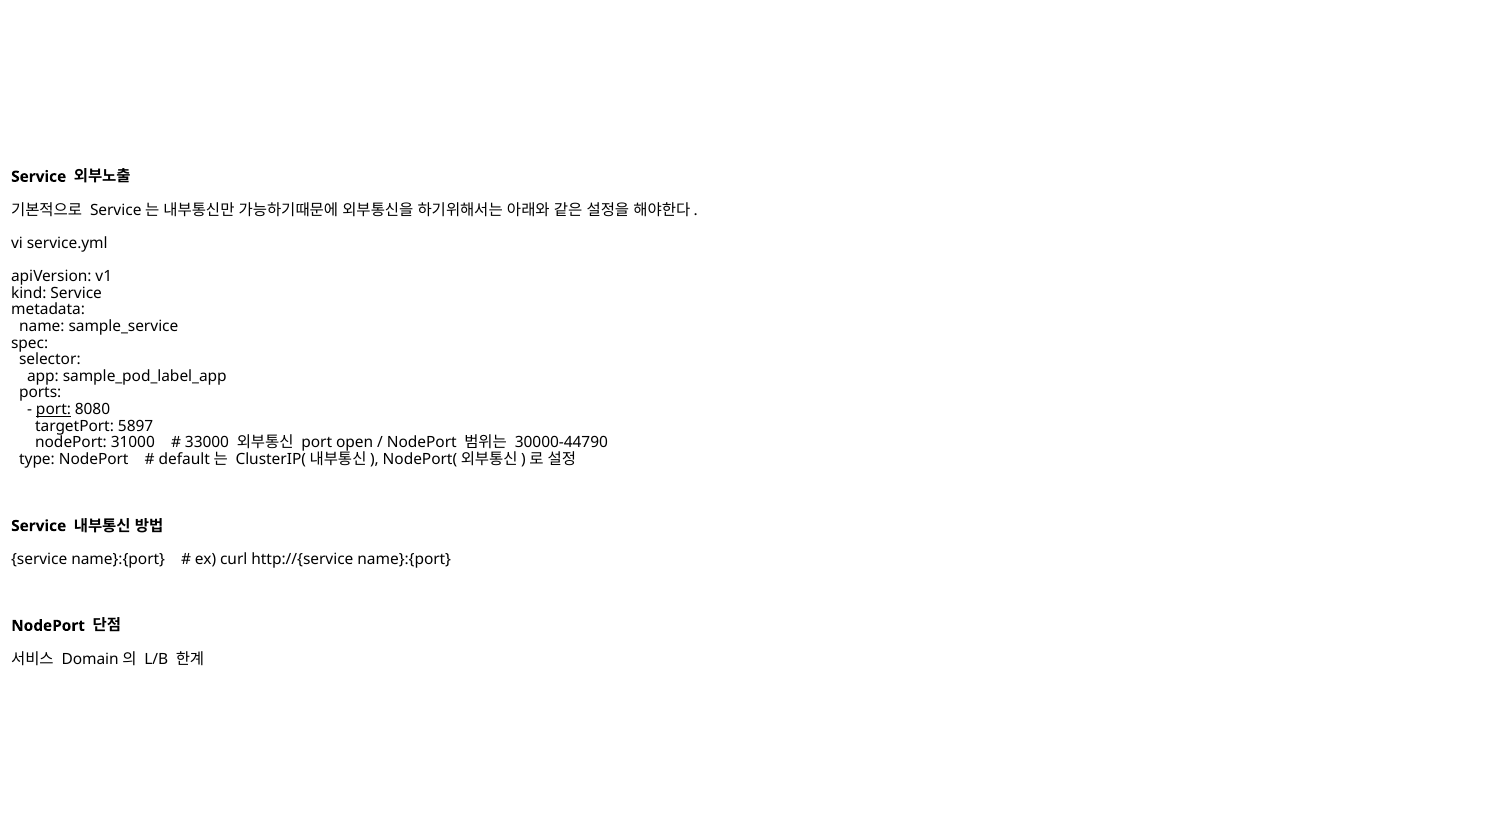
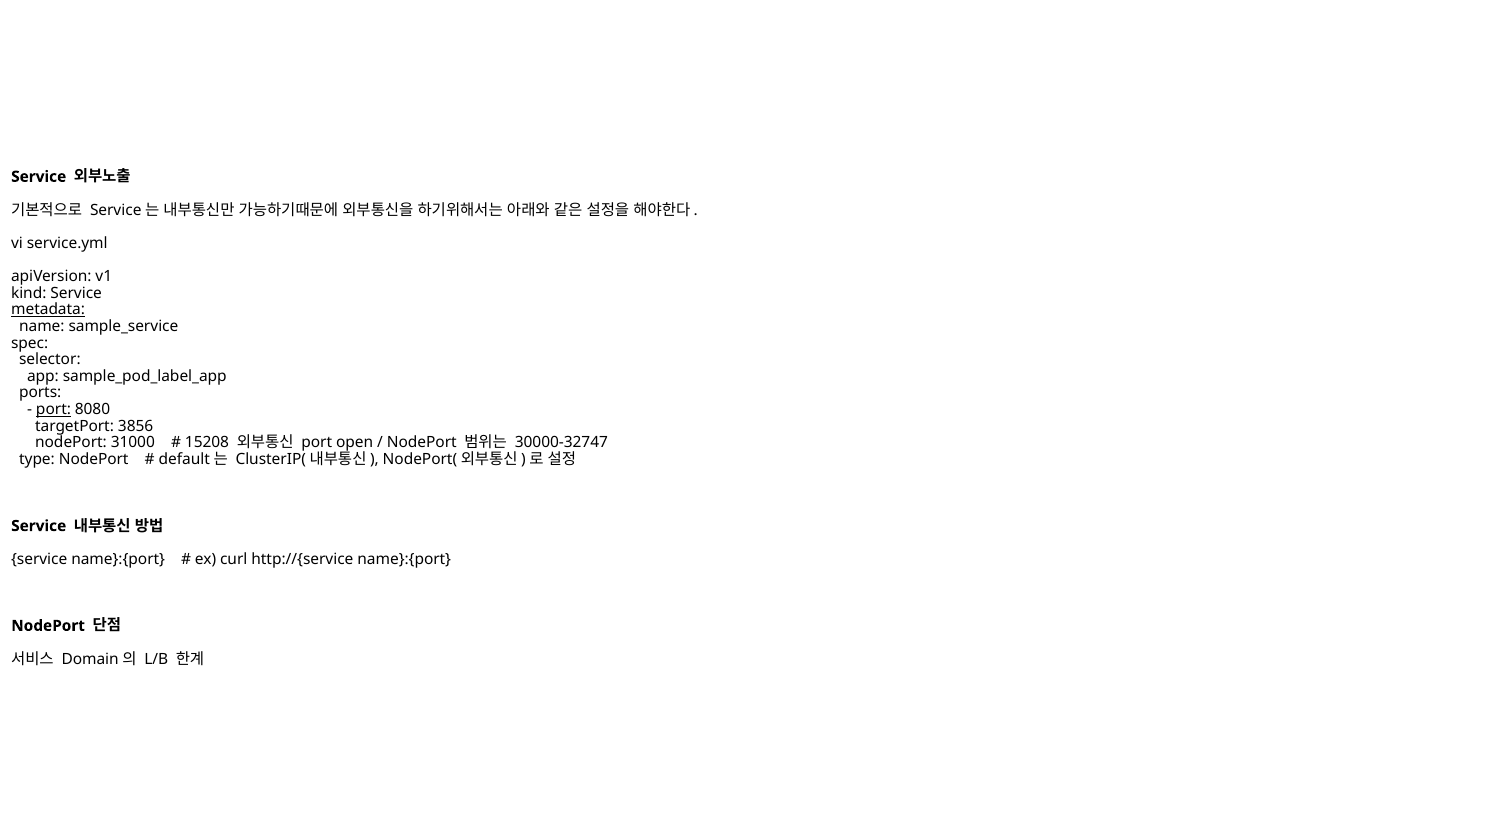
metadata underline: none -> present (48, 310)
5897: 5897 -> 3856 (136, 426)
33000: 33000 -> 15208 (207, 443)
30000-44790: 30000-44790 -> 30000-32747 (561, 443)
